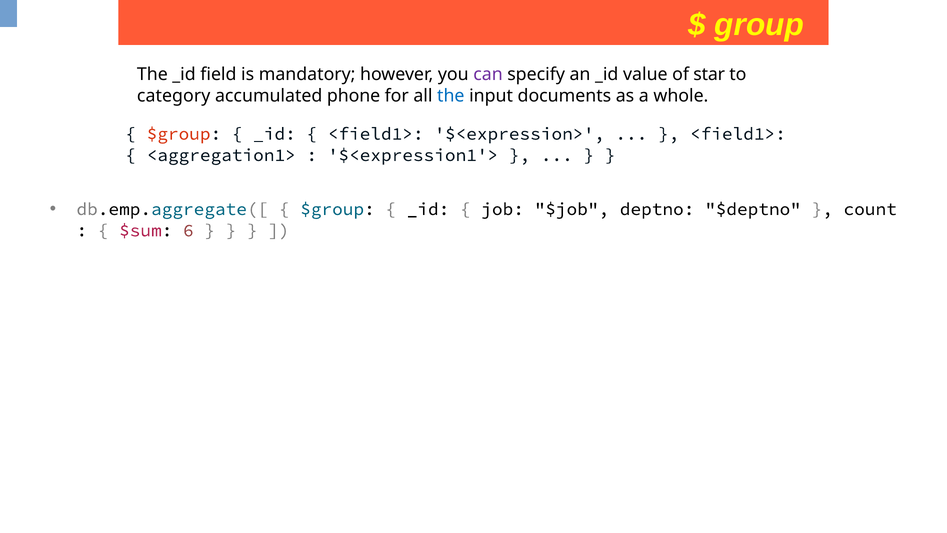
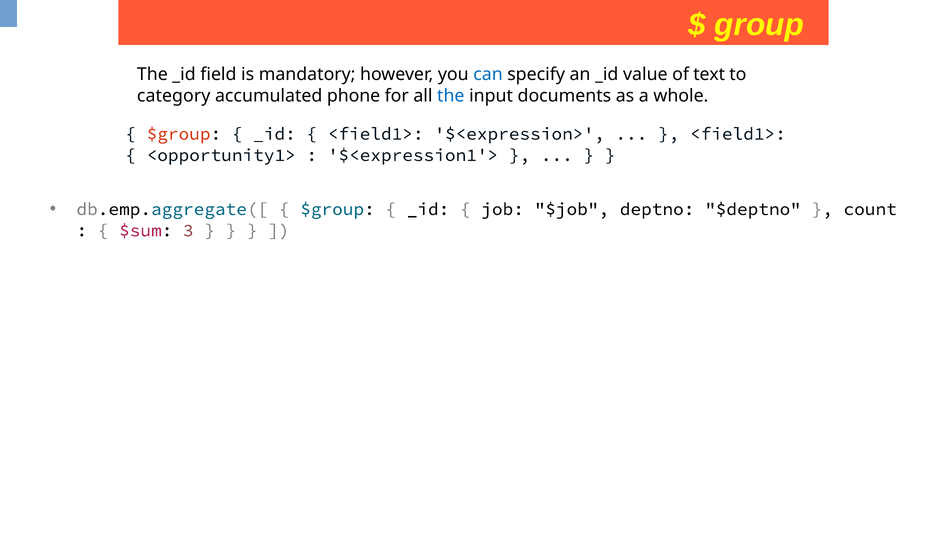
can colour: purple -> blue (488, 75)
star: star -> text (709, 75)
<aggregation1>: <aggregation1> -> <opportunity1> (221, 155)
6: 6 -> 3 (188, 230)
